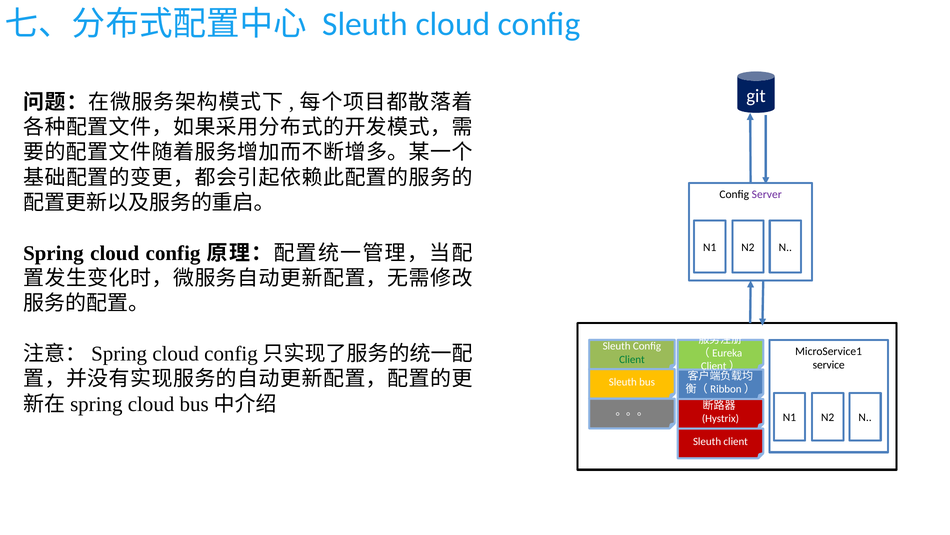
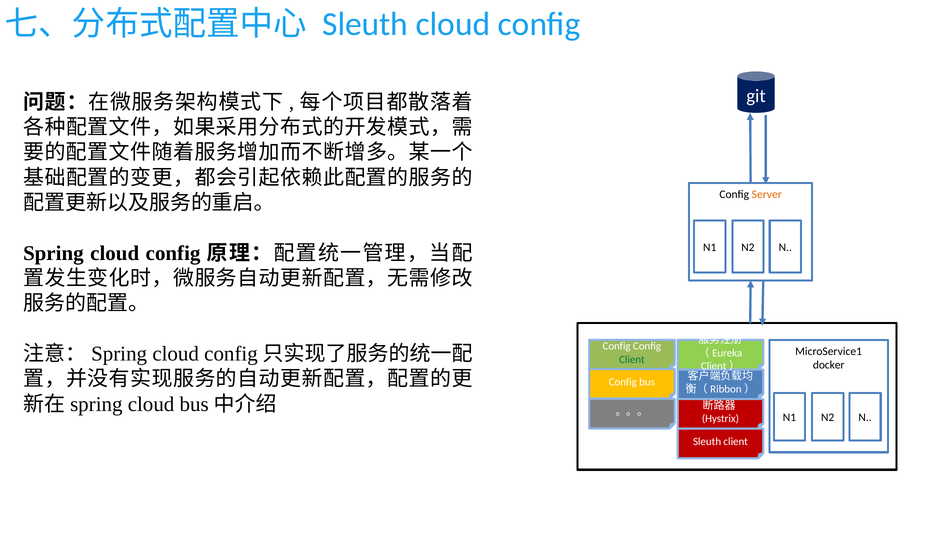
Server colour: purple -> orange (767, 194)
Sleuth: Sleuth -> Config (617, 346)
service: service -> docker (829, 365)
Sleuth: Sleuth -> Config (623, 382)
